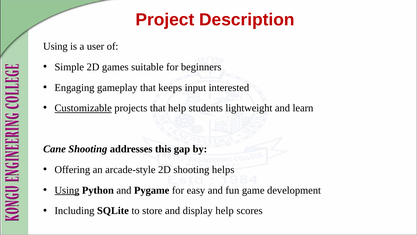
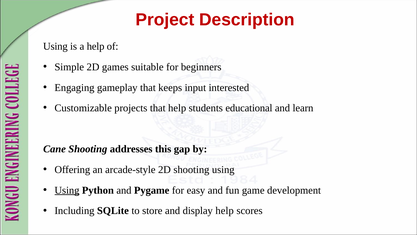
a user: user -> help (96, 46)
Customizable underline: present -> none (83, 108)
lightweight: lightweight -> educational (249, 108)
shooting helps: helps -> using (223, 169)
